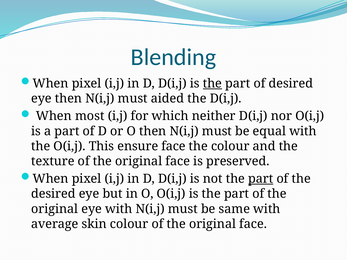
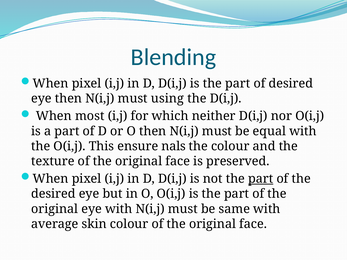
the underline: present -> none (212, 84)
aided: aided -> using (167, 99)
ensure face: face -> nals (174, 146)
